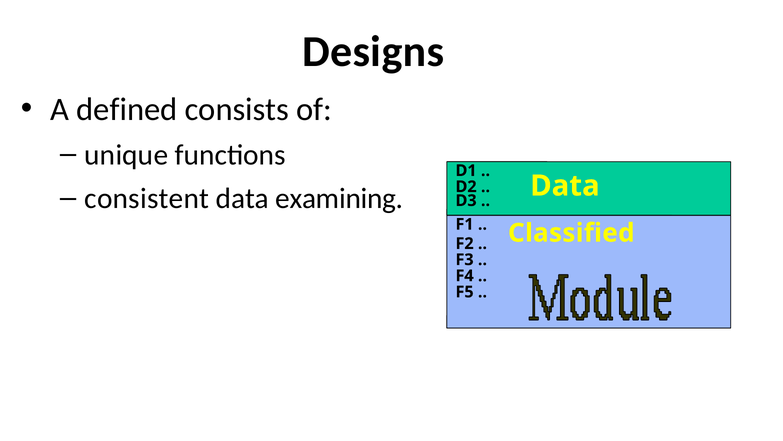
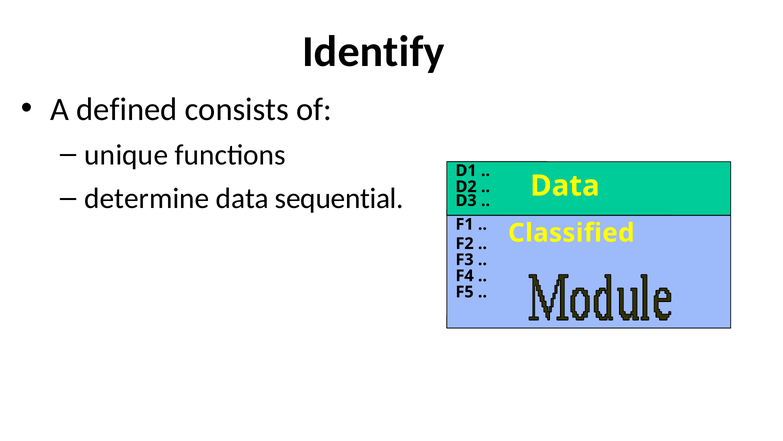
Designs: Designs -> Identify (373, 51)
consistent: consistent -> determine (147, 198)
examining: examining -> sequential (339, 198)
